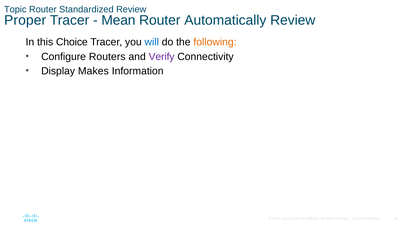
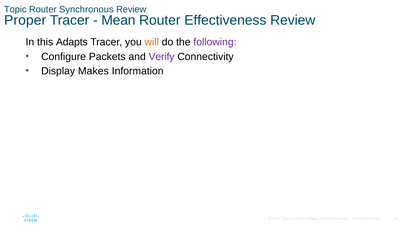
Standardized: Standardized -> Synchronous (86, 10)
Automatically: Automatically -> Effectiveness (225, 20)
Choice: Choice -> Adapts (72, 42)
will colour: blue -> orange (152, 42)
following colour: orange -> purple (215, 42)
Routers: Routers -> Packets (107, 57)
